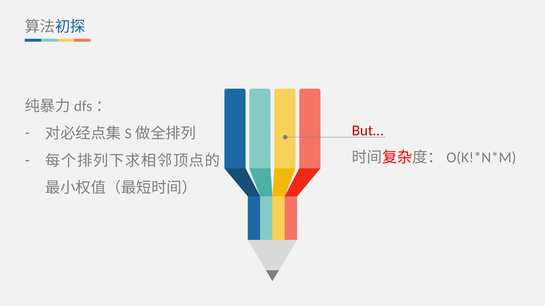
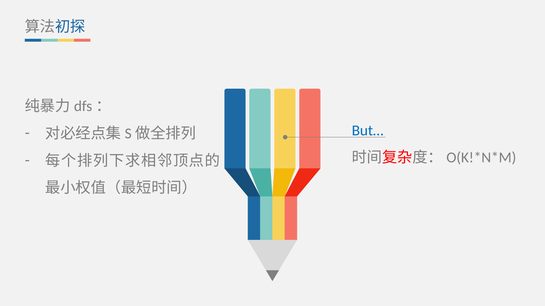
But… colour: red -> blue (368, 131)
